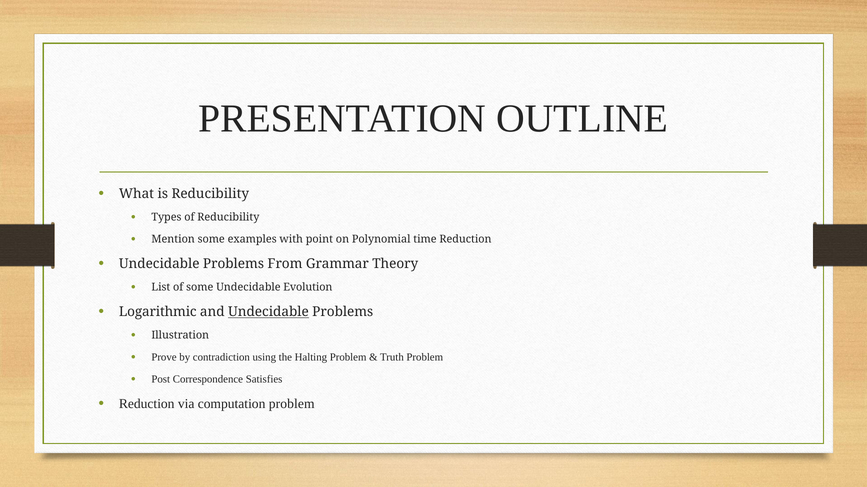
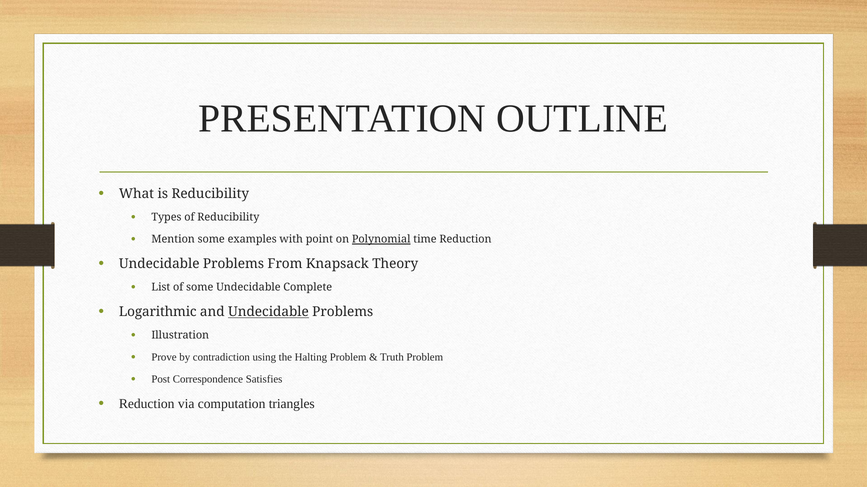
Polynomial underline: none -> present (381, 240)
Grammar: Grammar -> Knapsack (337, 264)
Evolution: Evolution -> Complete (308, 288)
computation problem: problem -> triangles (292, 404)
